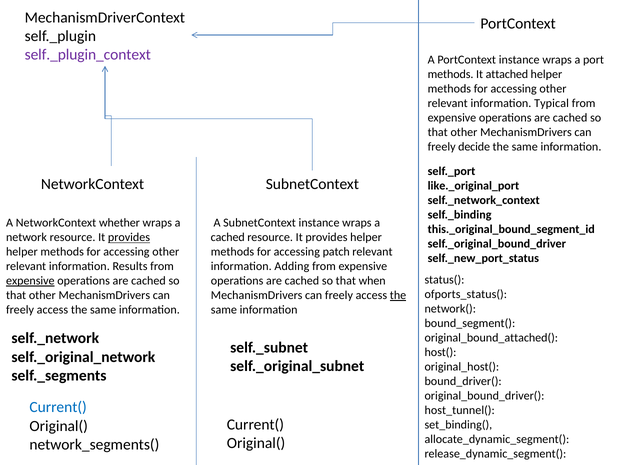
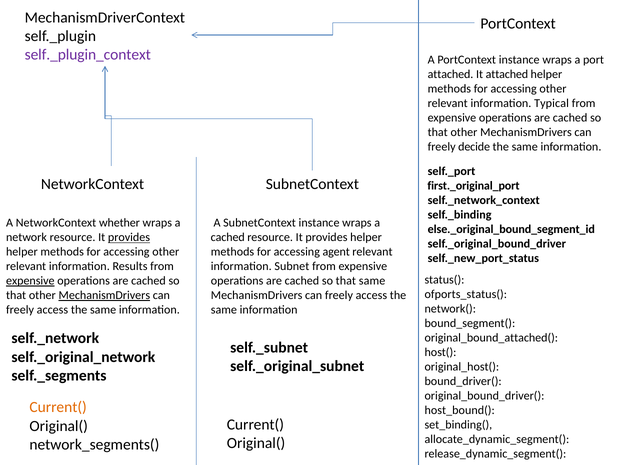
methods: methods -> attached (451, 74)
like._original_port: like._original_port -> first._original_port (474, 186)
this._original_bound_segment_id: this._original_bound_segment_id -> else._original_bound_segment_id (511, 229)
patch: patch -> agent (336, 252)
Adding: Adding -> Subnet (292, 266)
that when: when -> same (372, 281)
MechanismDrivers underline: none -> present (104, 295)
the underline: present -> none (398, 295)
Current( colour: blue -> orange (58, 407)
host_tunnel(: host_tunnel( -> host_bound( (460, 410)
